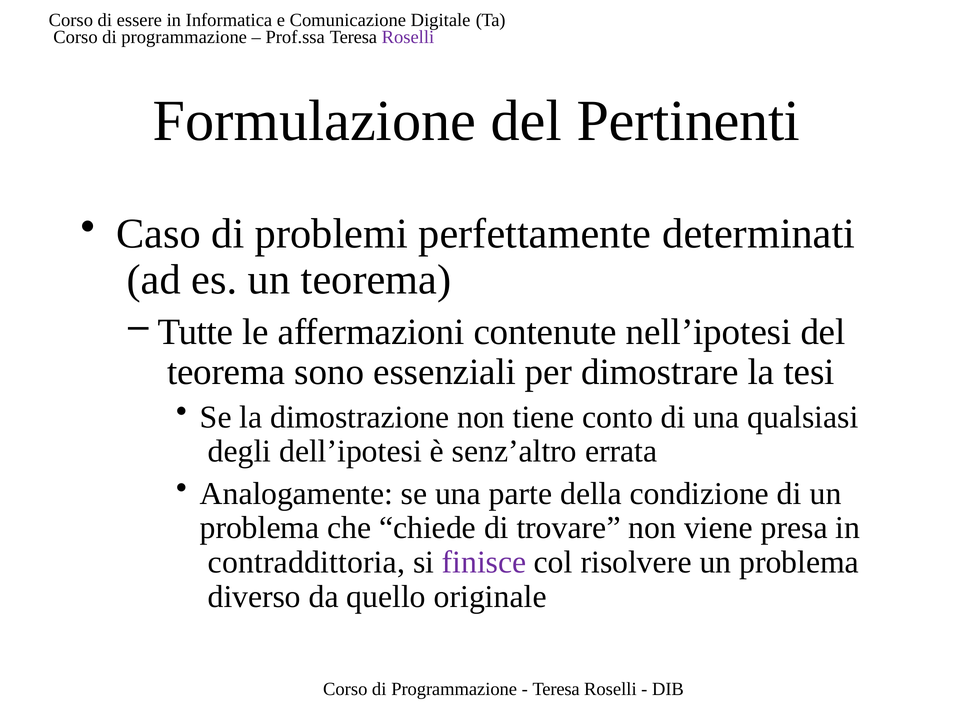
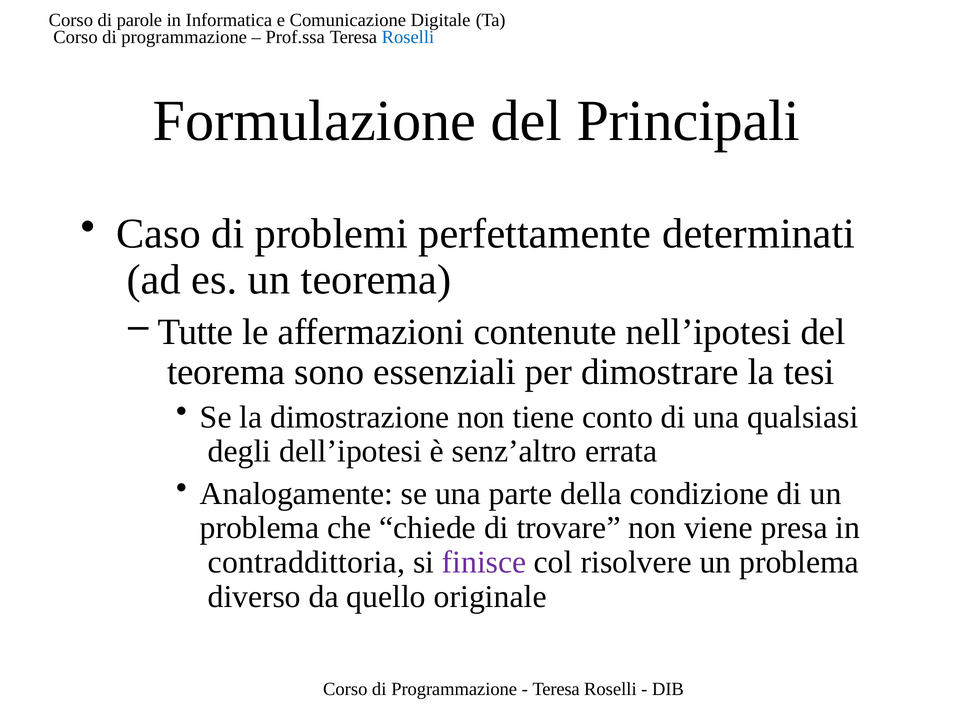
essere: essere -> parole (139, 20)
Roselli colour: purple -> blue (408, 37)
Pertinenti: Pertinenti -> Principali (688, 121)
